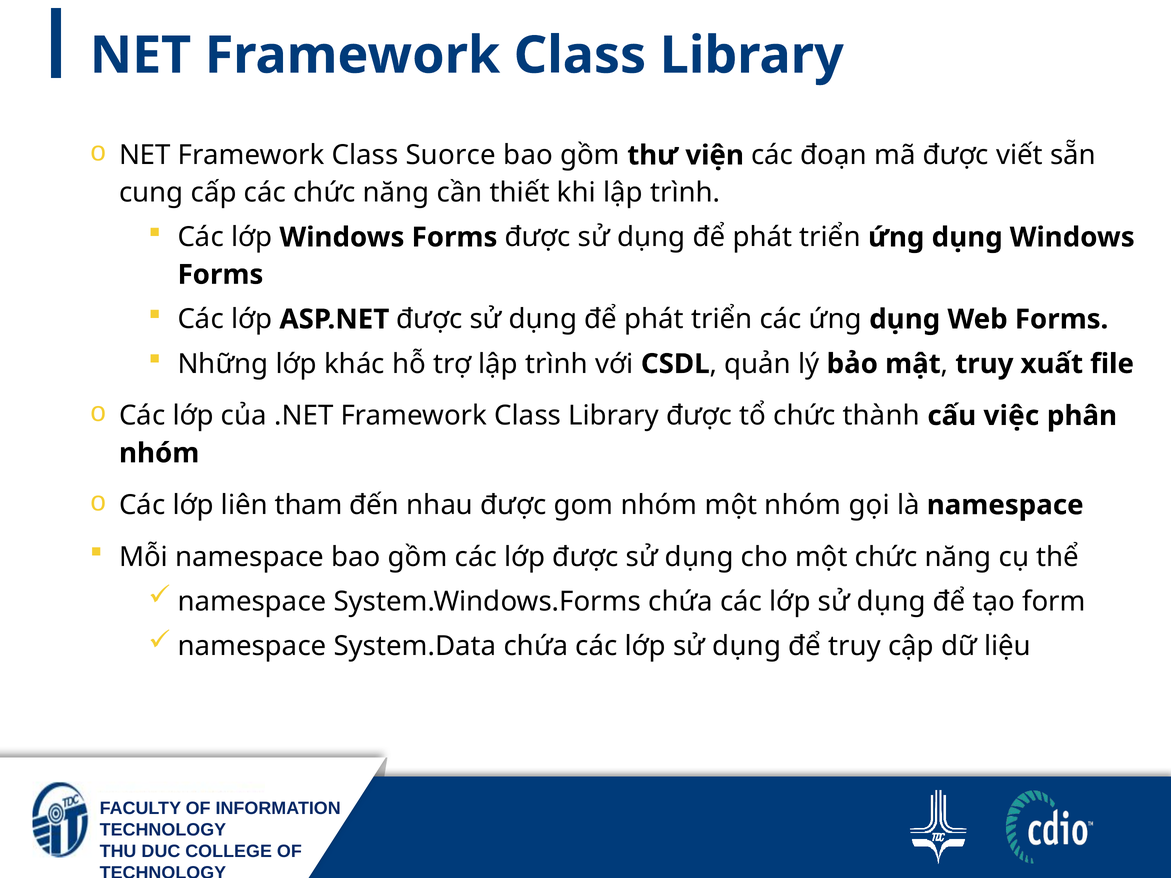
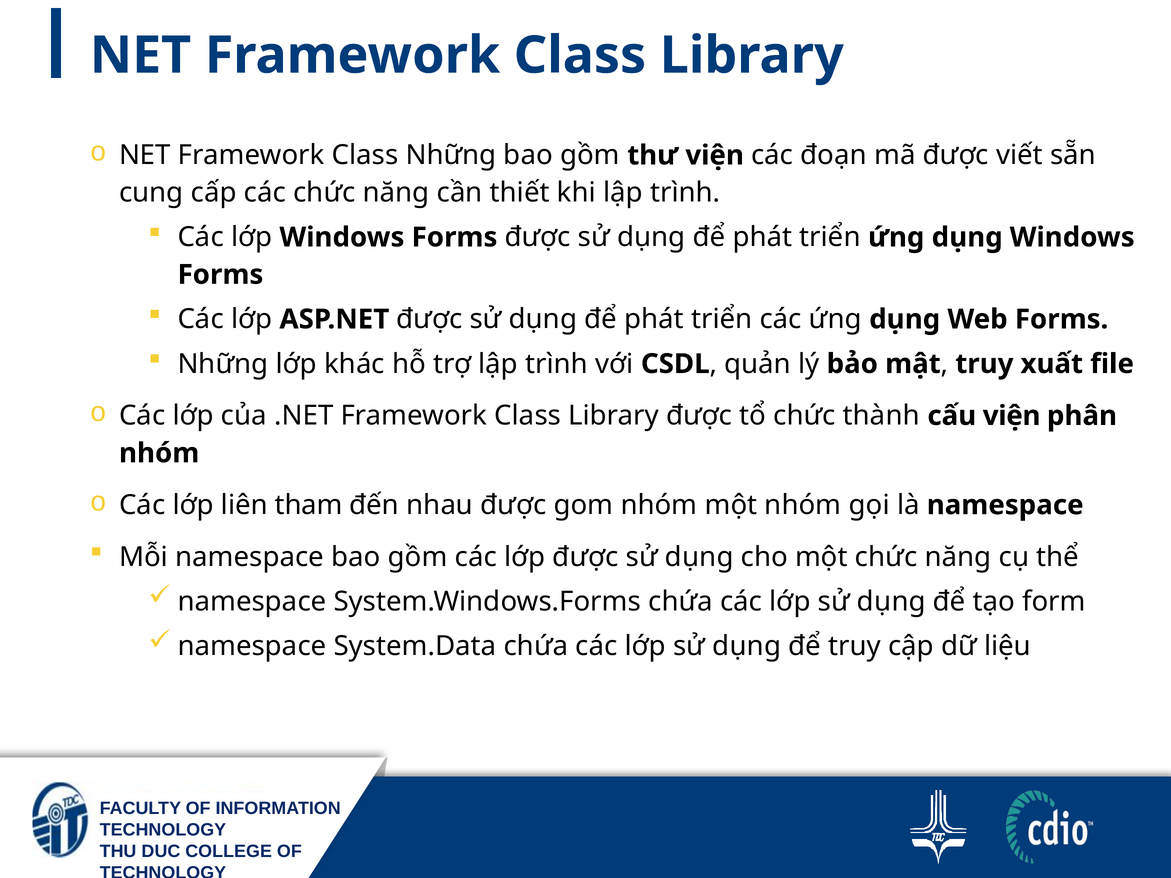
Class Suorce: Suorce -> Những (451, 155)
cấu việc: việc -> viện (1012, 416)
